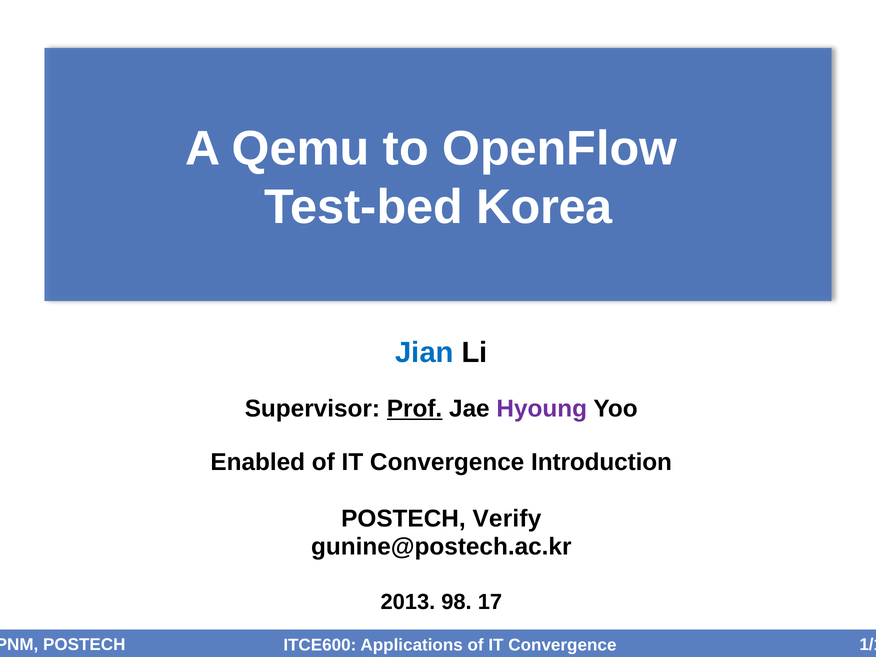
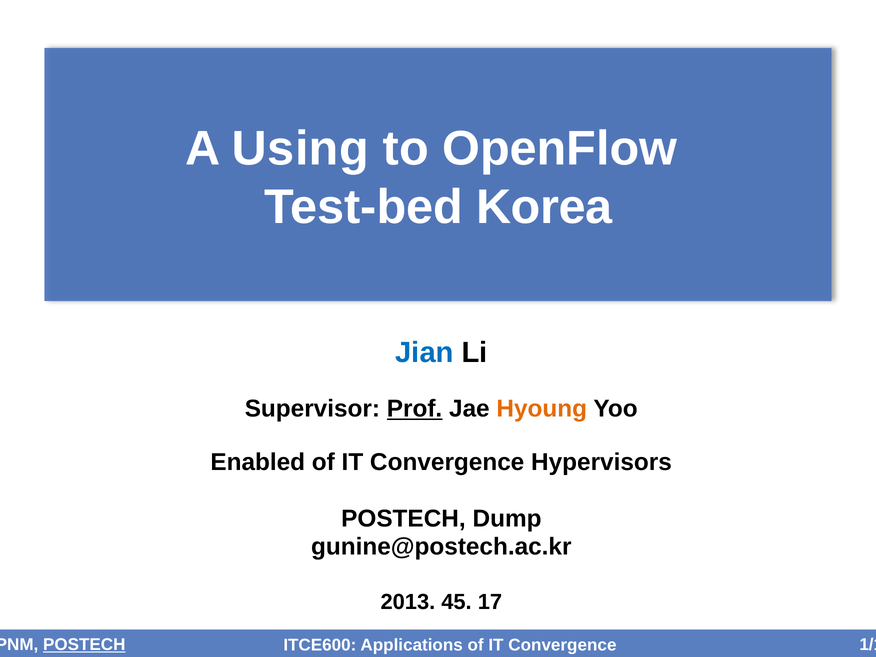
Qemu: Qemu -> Using (300, 149)
Hyoung colour: purple -> orange (542, 409)
Introduction: Introduction -> Hypervisors (601, 462)
Verify: Verify -> Dump (507, 519)
98: 98 -> 45 (457, 602)
POSTECH underline: none -> present (84, 644)
